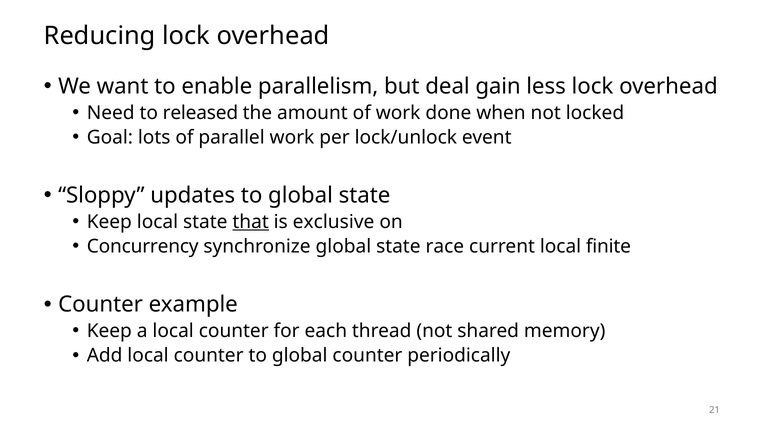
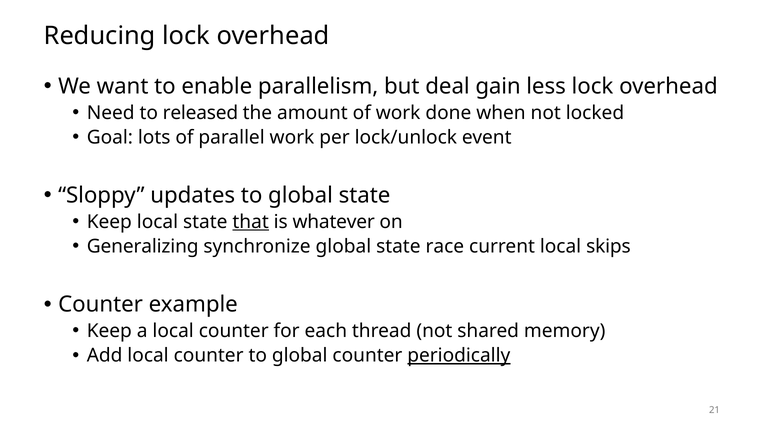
exclusive: exclusive -> whatever (334, 222)
Concurrency: Concurrency -> Generalizing (143, 246)
finite: finite -> skips (608, 246)
periodically underline: none -> present (459, 355)
